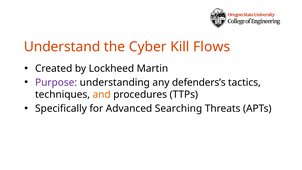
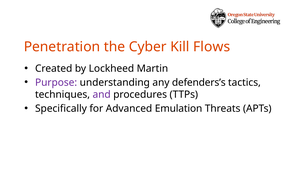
Understand: Understand -> Penetration (62, 47)
and colour: orange -> purple (102, 95)
Searching: Searching -> Emulation (179, 109)
